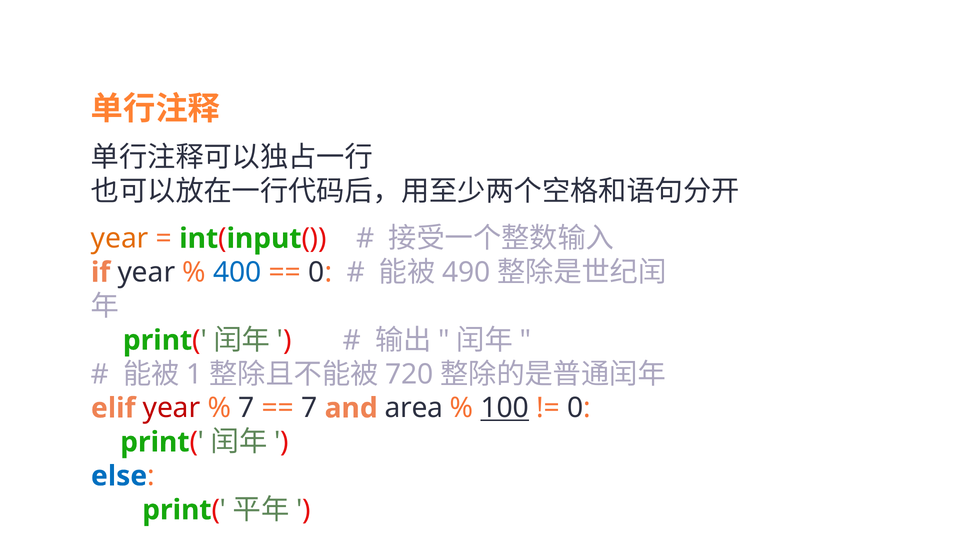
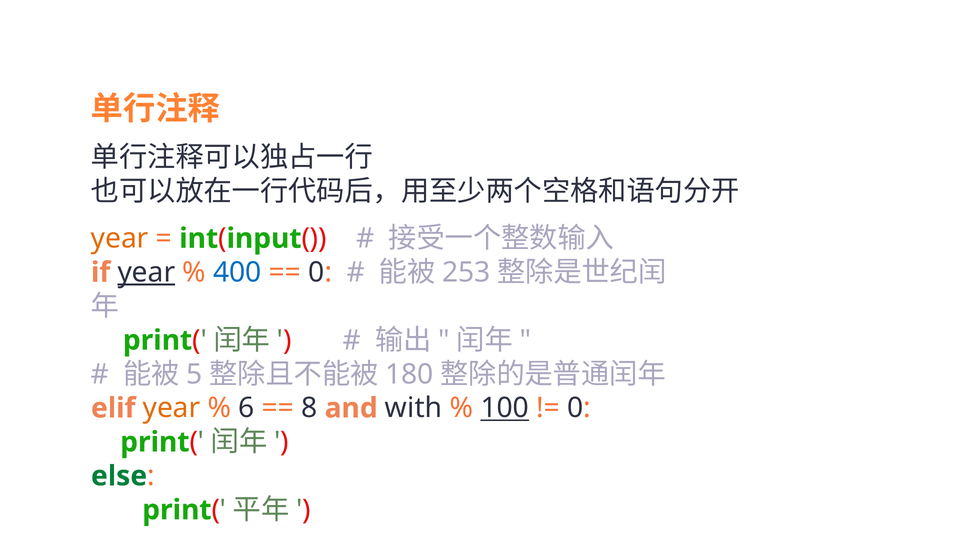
year underline: none -> present (146, 272)
490: 490 -> 253 (466, 272)
1: 1 -> 5 (194, 374)
720: 720 -> 180 (409, 374)
year colour: red -> orange (172, 408)
7: 7 -> 6 (246, 408)
7: 7 -> 8 (309, 408)
area: area -> with (414, 408)
else colour: blue -> green (119, 476)
